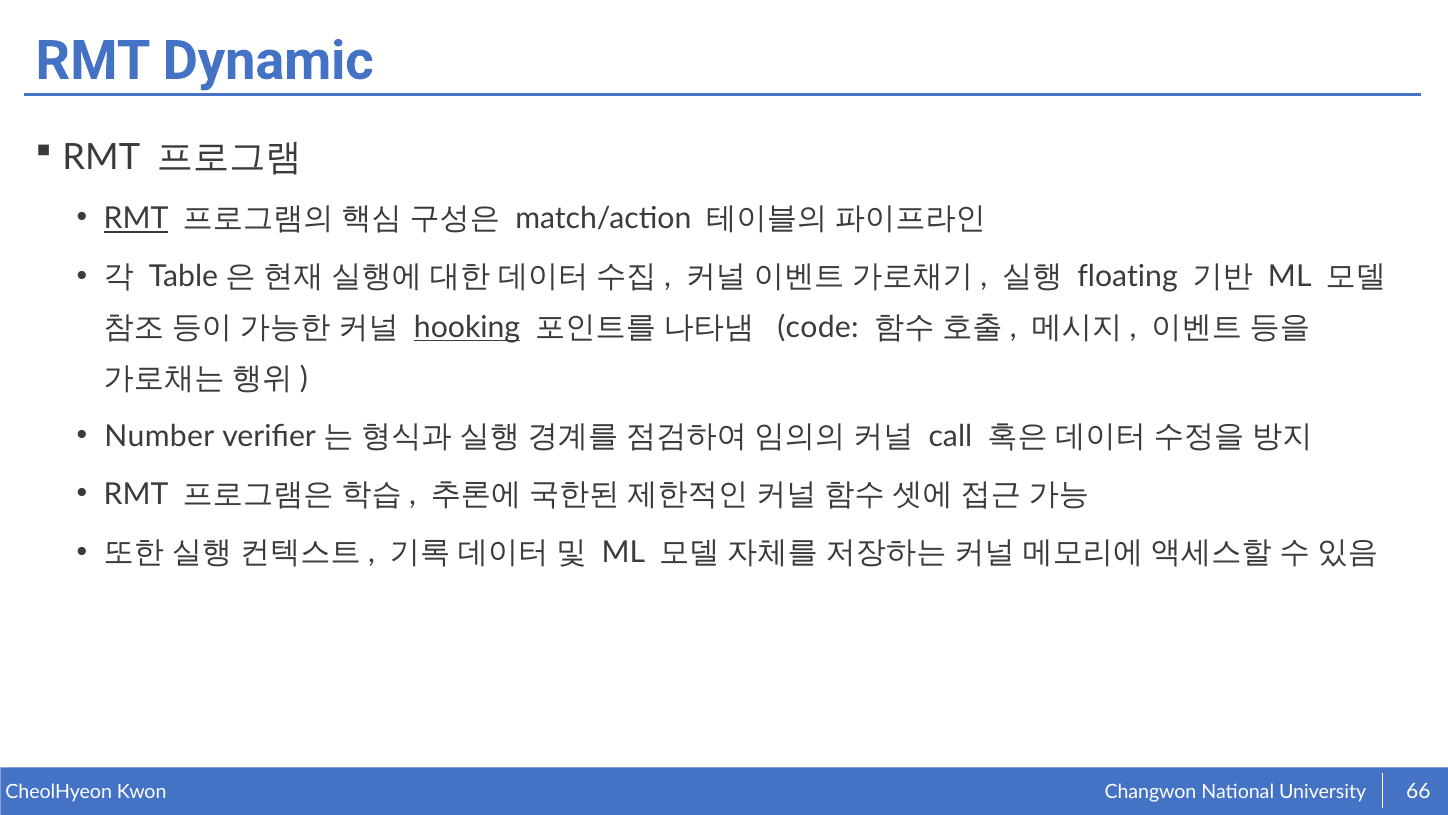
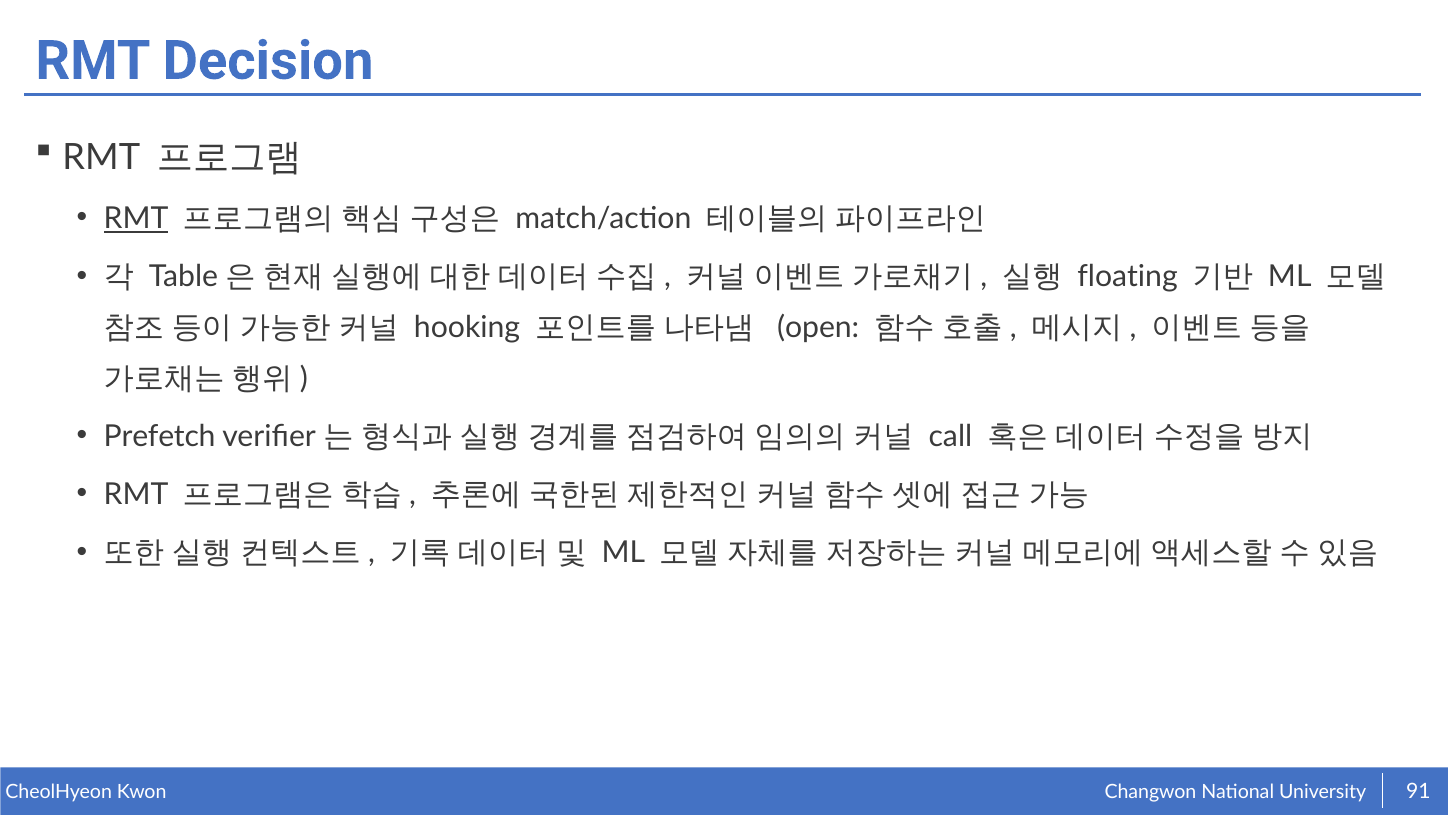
Dynamic: Dynamic -> Decision (268, 61)
hooking underline: present -> none (467, 327)
code: code -> open (818, 327)
Number: Number -> Prefetch (160, 436)
66: 66 -> 91 (1418, 791)
